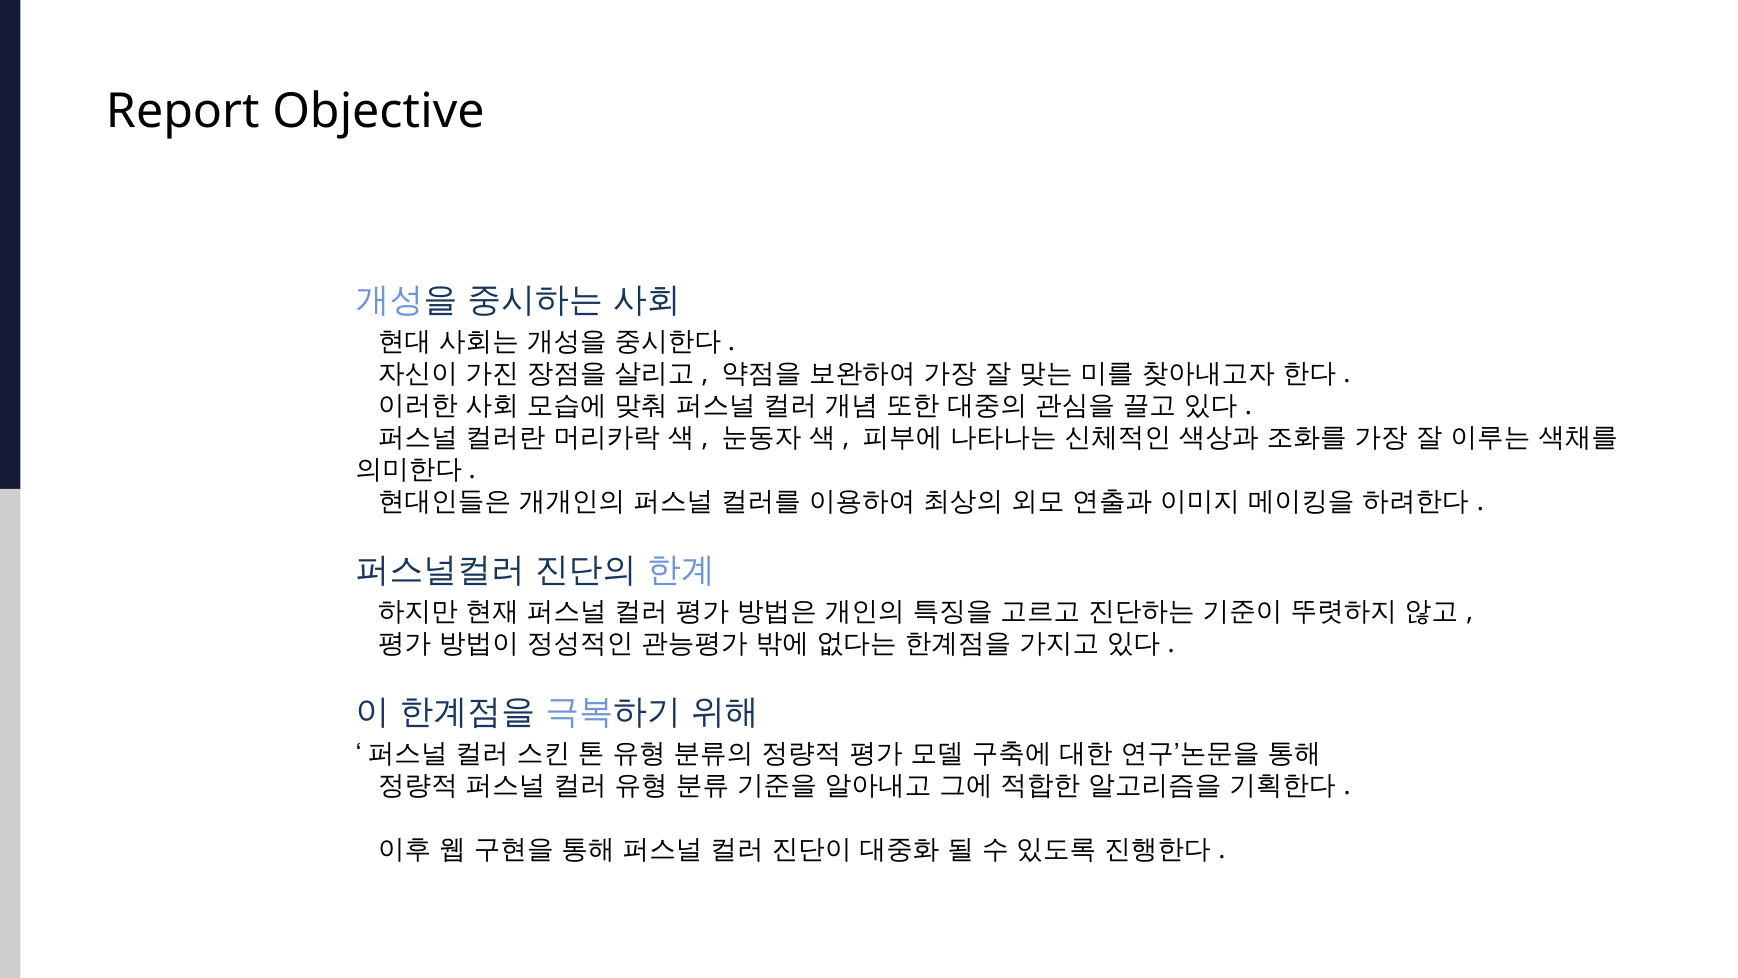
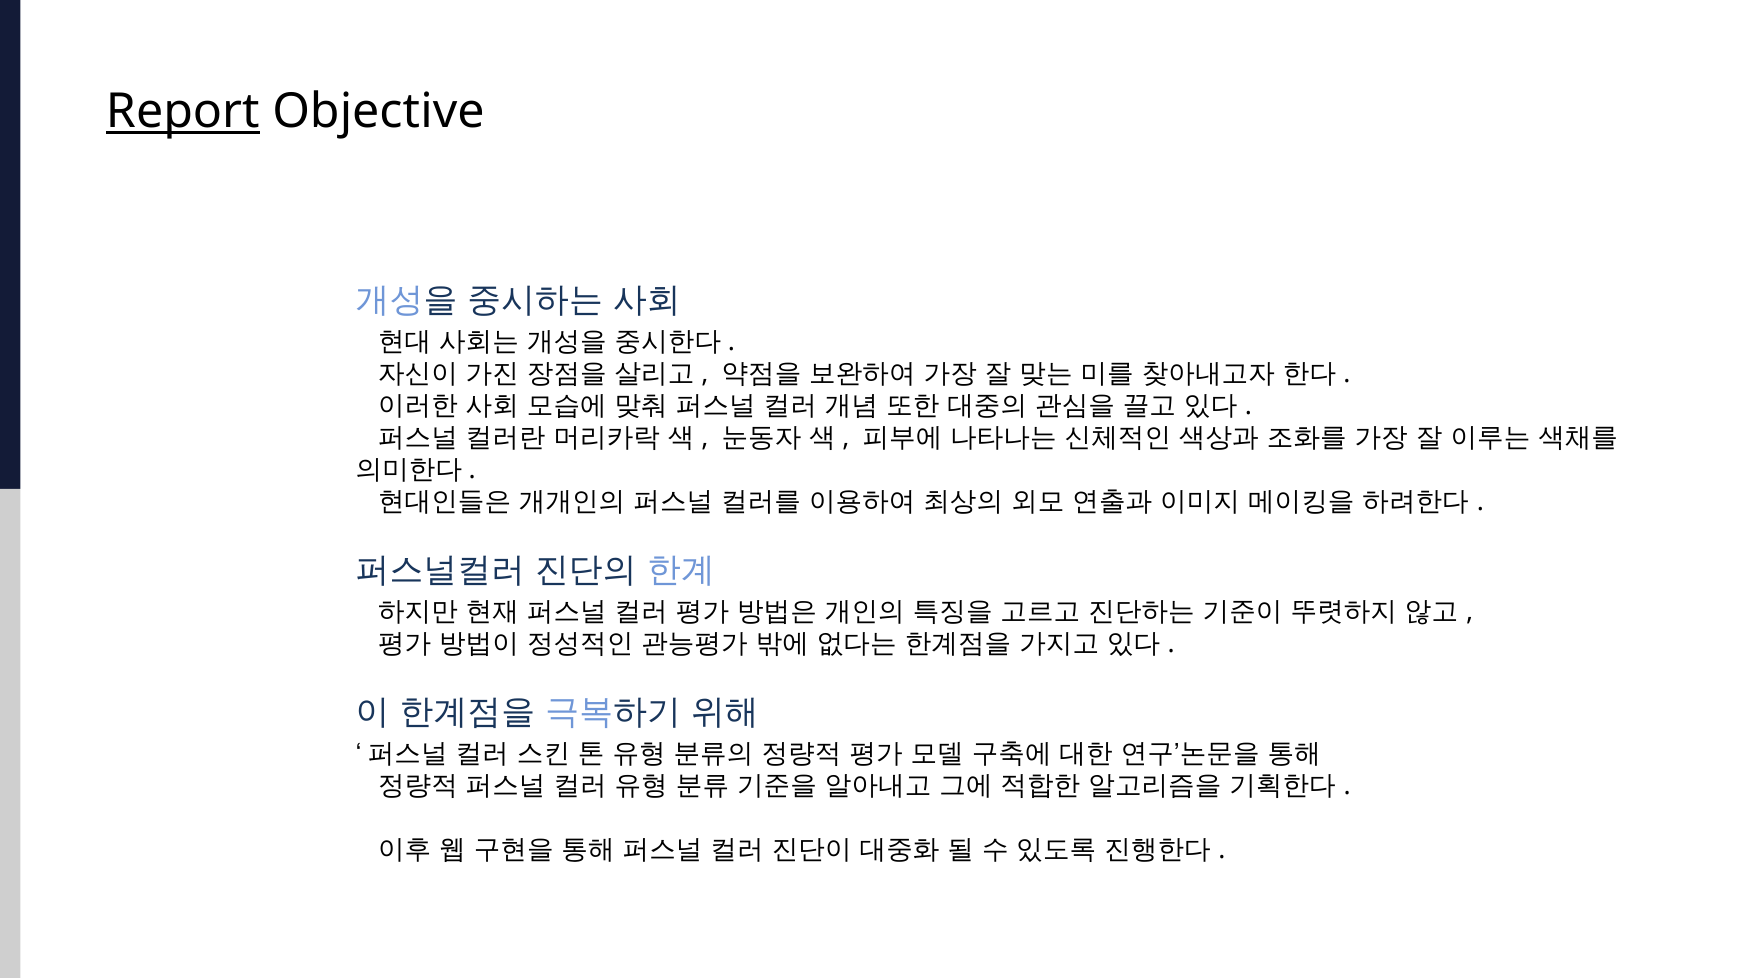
Report underline: none -> present (183, 112)
